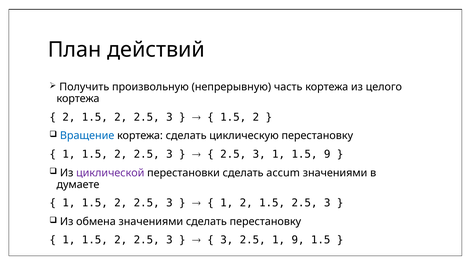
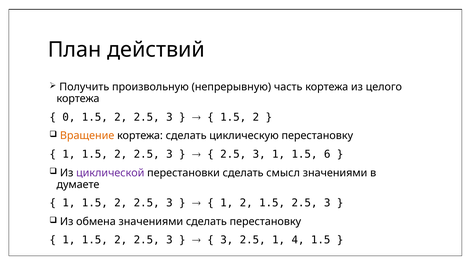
2: 2 -> 0 (69, 117)
Вращение colour: blue -> orange (87, 136)
1.5 9: 9 -> 6 (327, 154)
accum: accum -> смысл (283, 173)
1 9: 9 -> 4 (298, 240)
